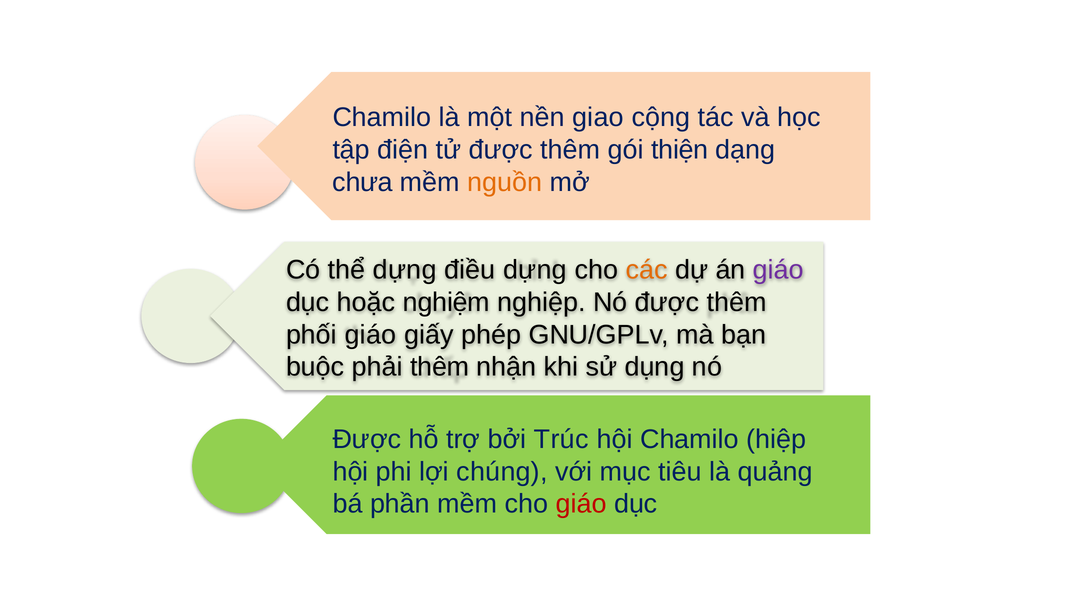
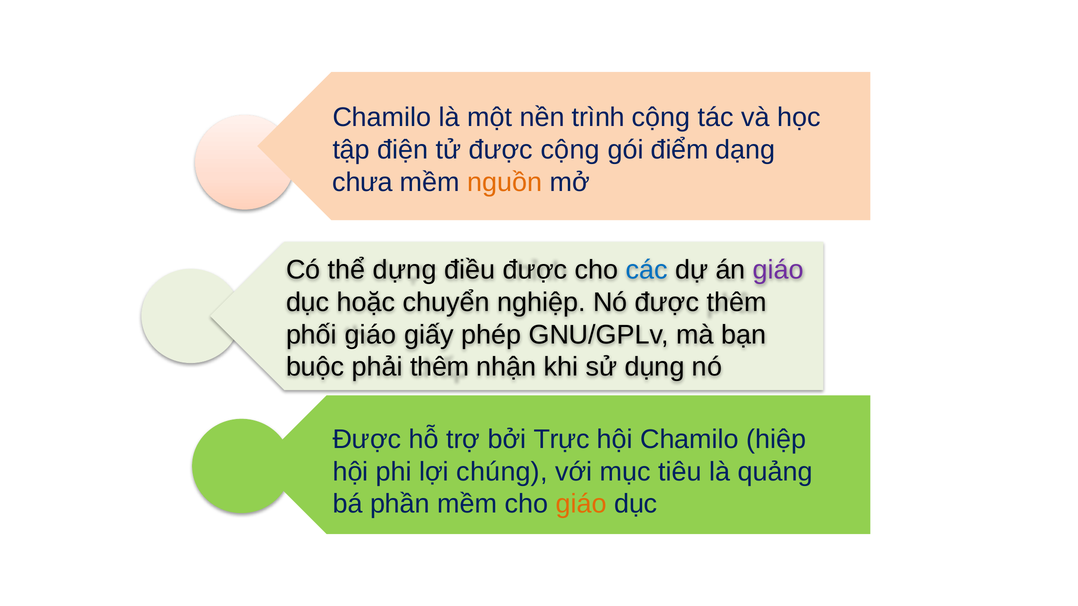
giao: giao -> trình (598, 118)
tử được thêm: thêm -> cộng (570, 150)
thiện: thiện -> điểm (680, 150)
điều dựng: dựng -> được (535, 270)
các colour: orange -> blue (647, 270)
nghiệm: nghiệm -> chuyển (446, 302)
Trúc: Trúc -> Trực (562, 440)
giáo colour: red -> orange (581, 504)
